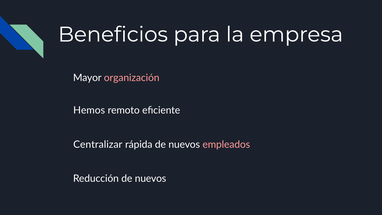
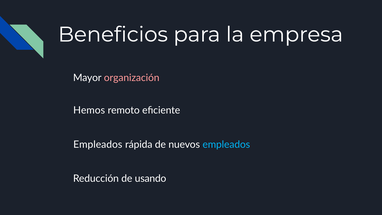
Centralizar: Centralizar -> Empleados (98, 144)
empleados colour: pink -> light blue (226, 144)
Reducción de nuevos: nuevos -> usando (151, 179)
